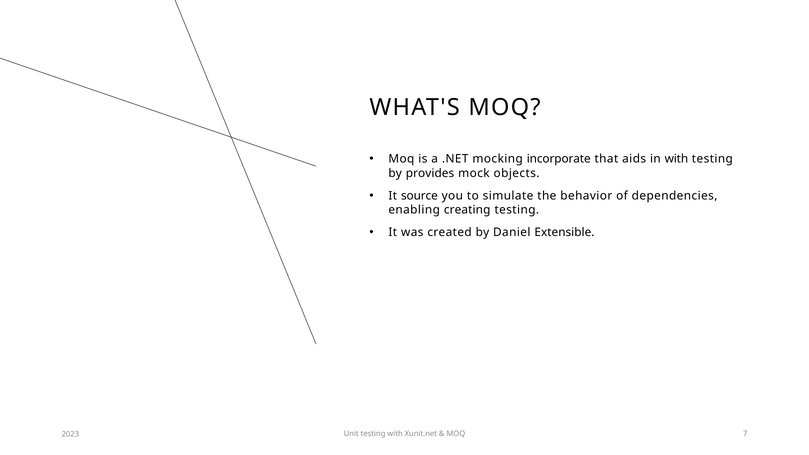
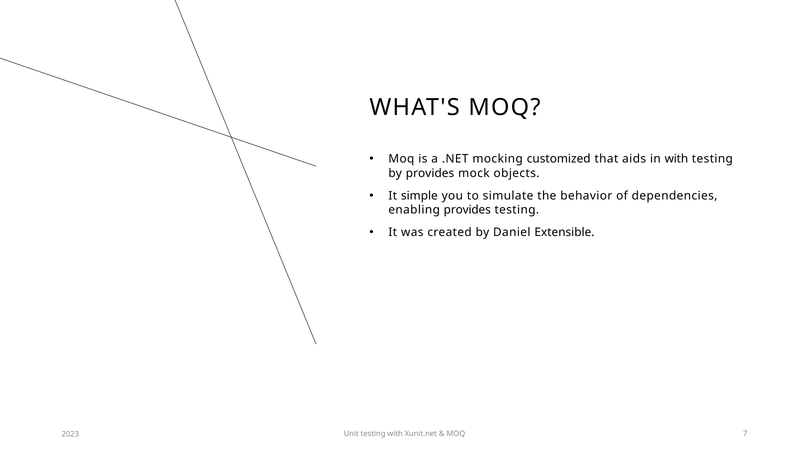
incorporate: incorporate -> customized (559, 159)
source: source -> simple (419, 196)
enabling creating: creating -> provides (467, 210)
